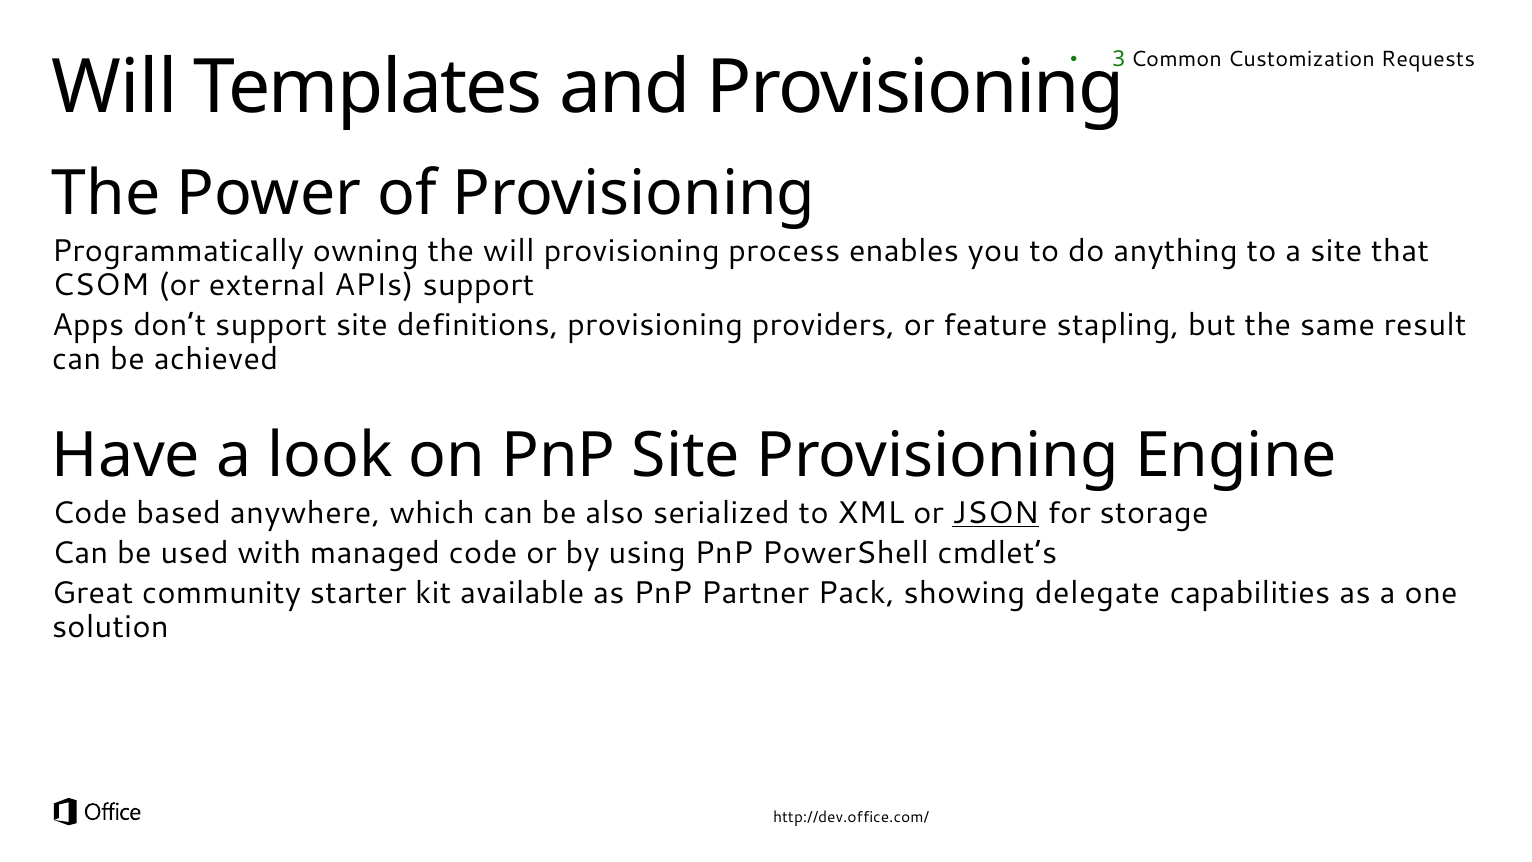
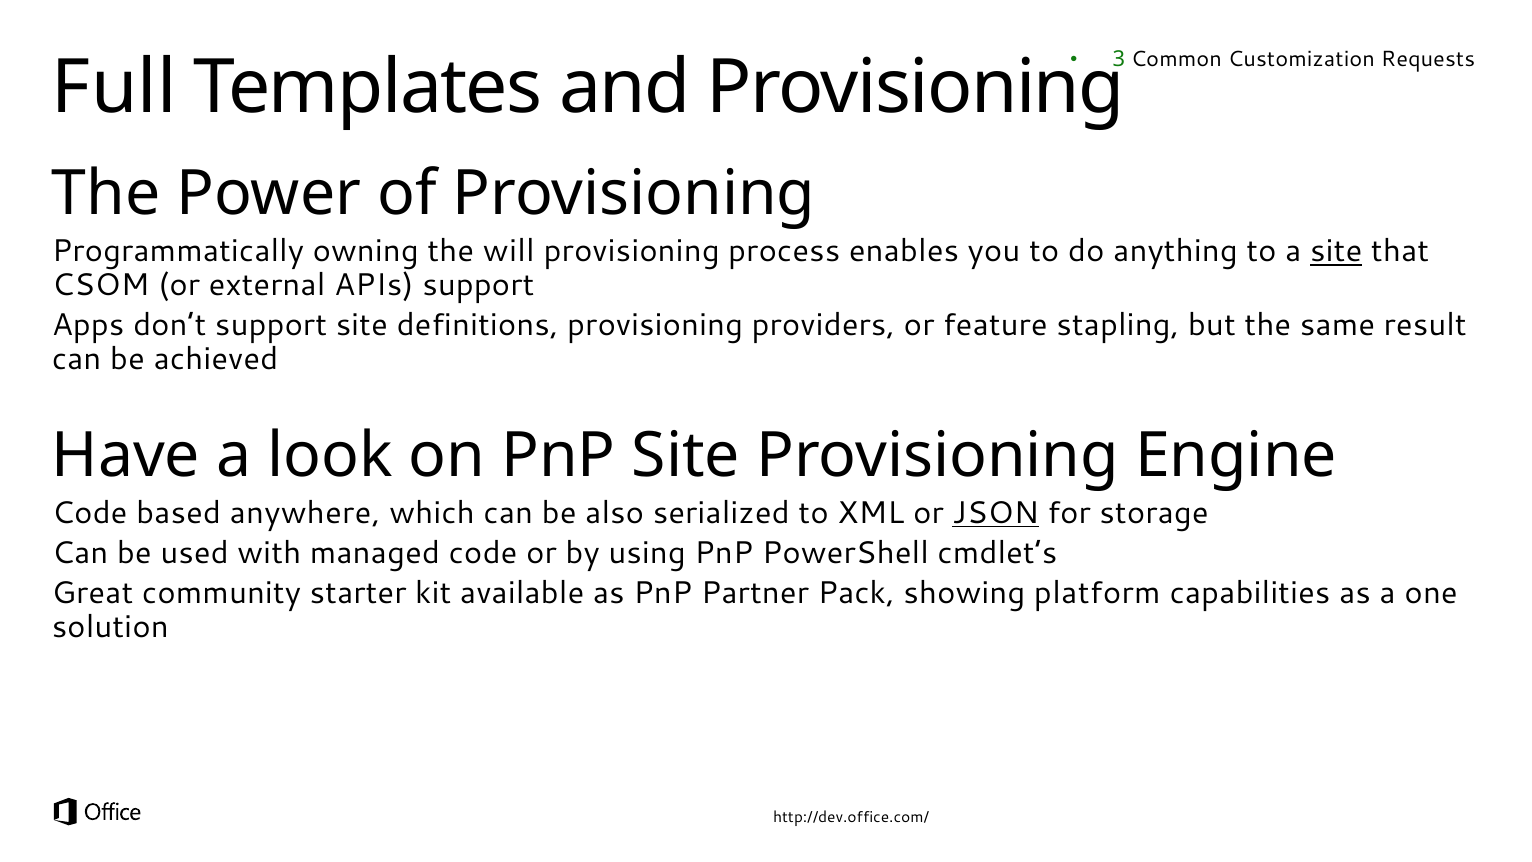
Will: Will -> Full (114, 88)
site underline: none -> present (1336, 251)
delegate: delegate -> platform (1097, 593)
